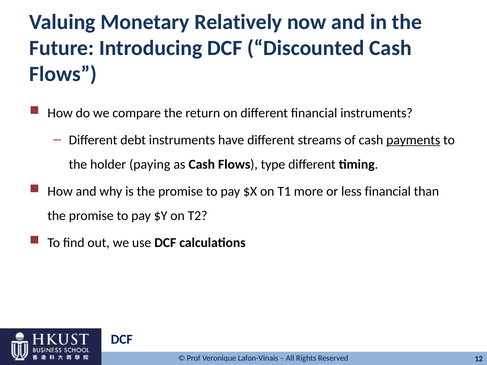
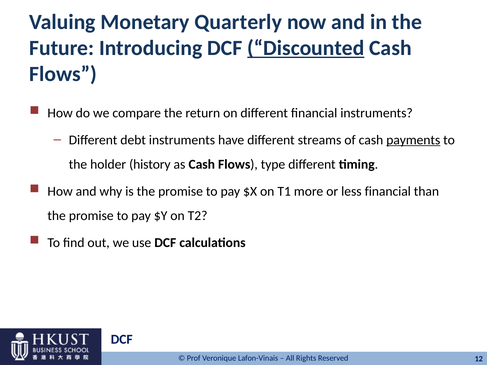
Relatively: Relatively -> Quarterly (238, 22)
Discounted underline: none -> present (306, 48)
paying: paying -> history (150, 164)
